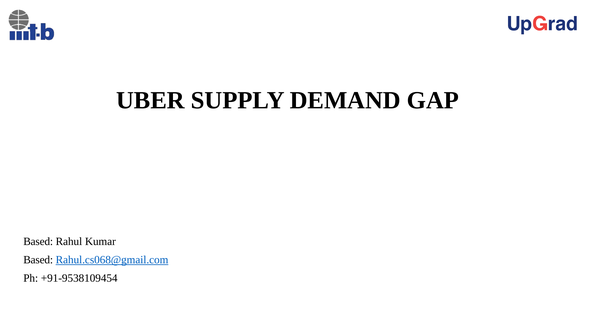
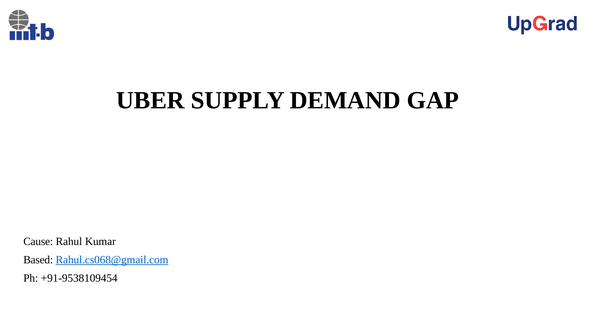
Based: Based -> Cause (38, 241)
